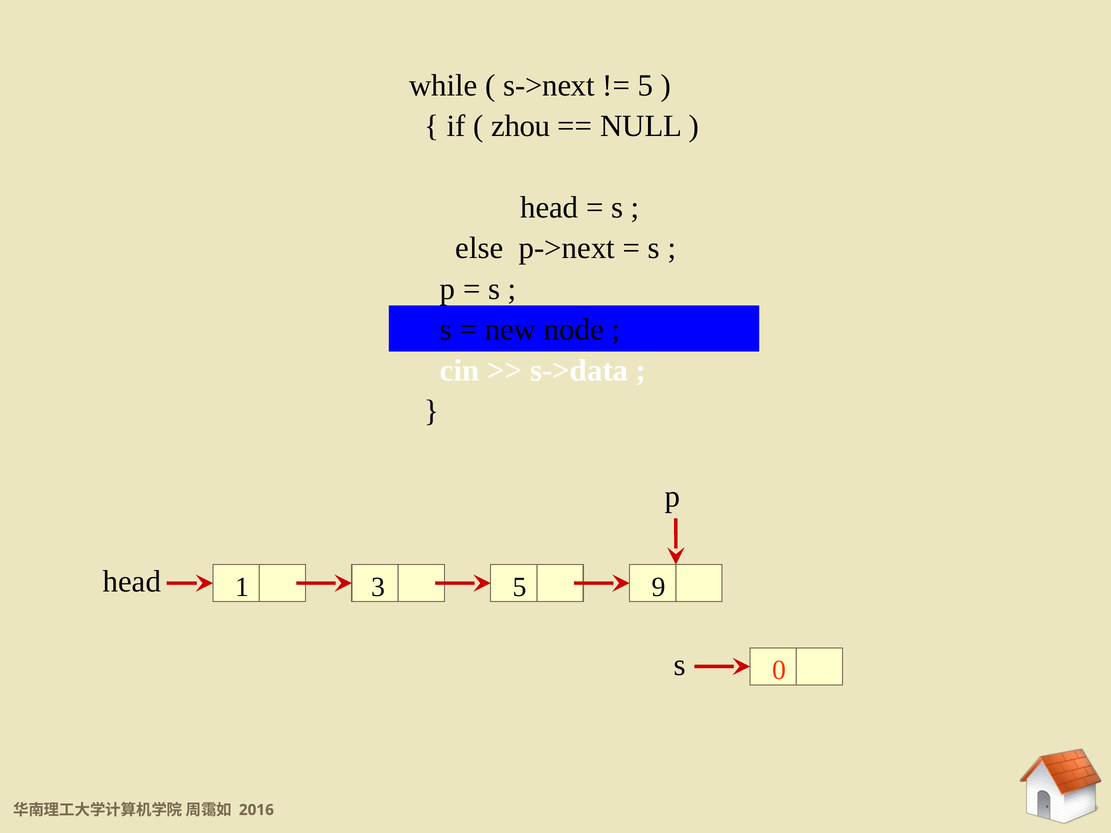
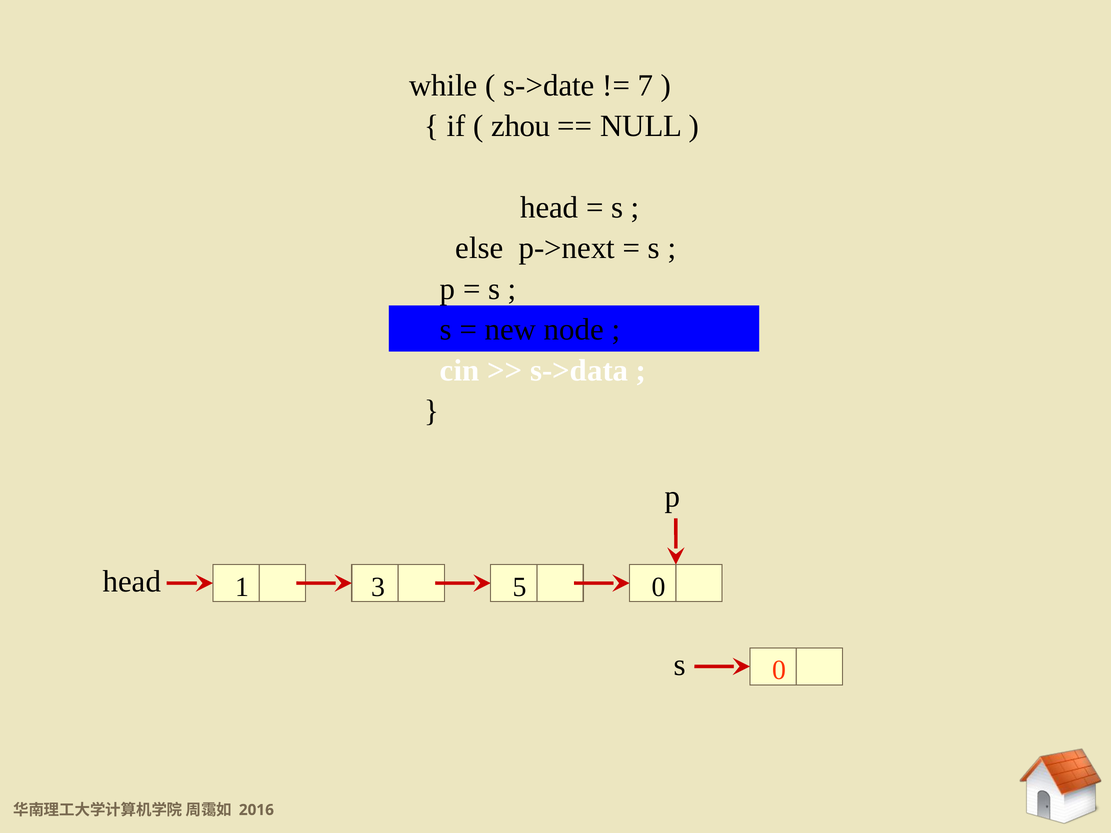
s->next: s->next -> s->date (549, 85)
5: 5 -> 7 (645, 85)
5 9: 9 -> 0 (659, 587)
